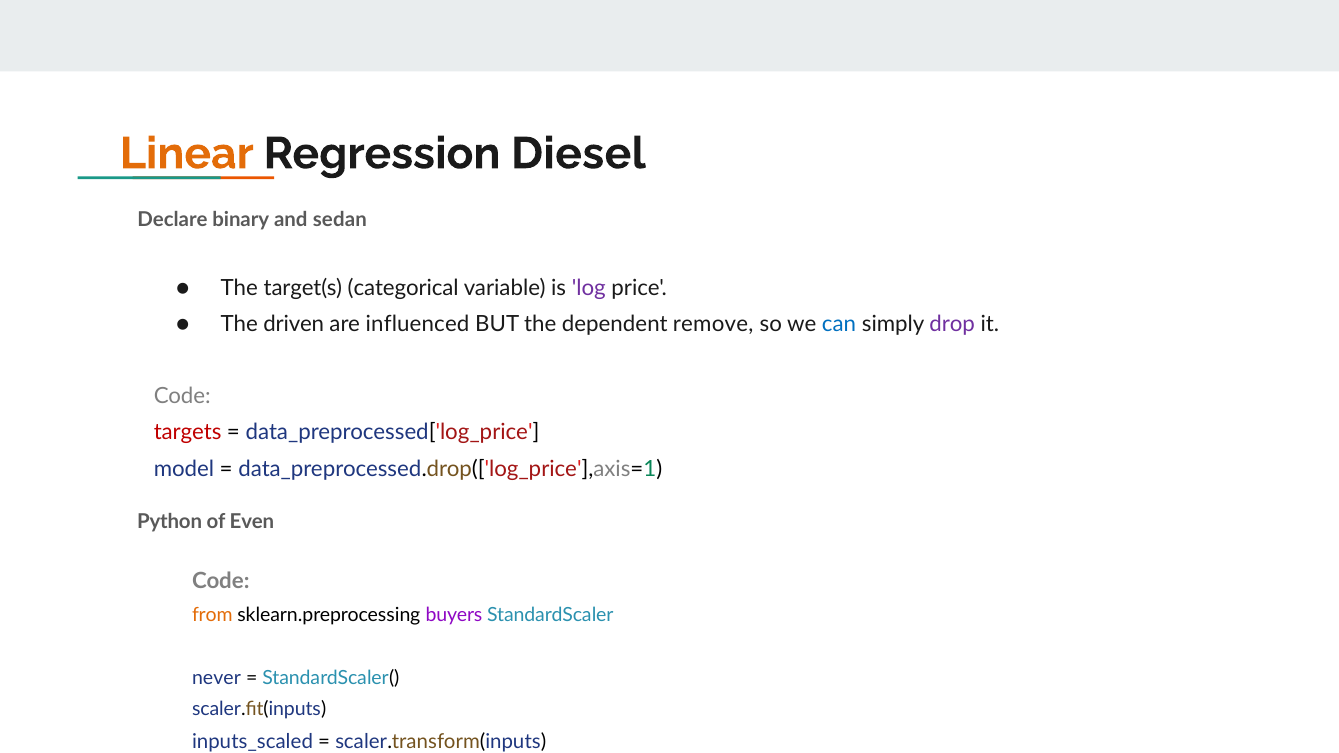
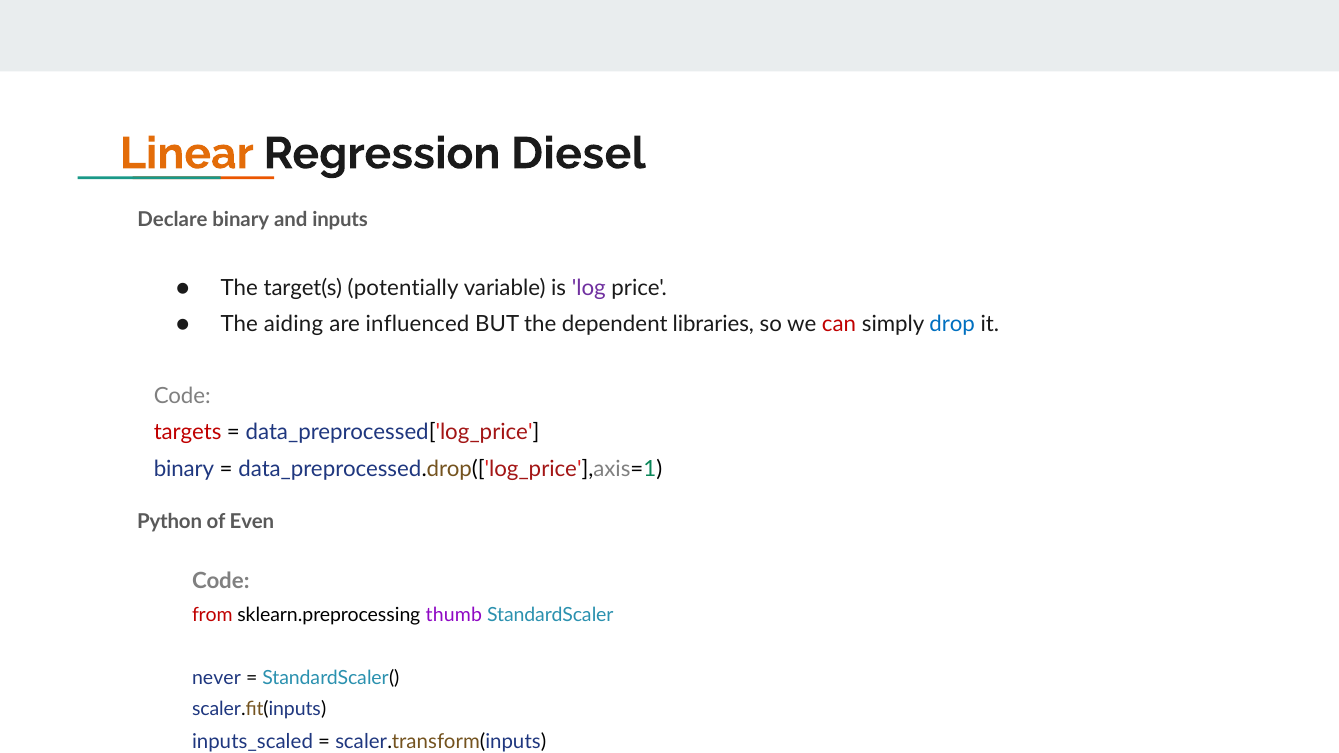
sedan: sedan -> inputs (340, 219)
categorical: categorical -> potentially (403, 288)
driven: driven -> aiding (294, 324)
remove: remove -> libraries (713, 324)
can colour: blue -> red (839, 324)
drop colour: purple -> blue (952, 324)
model: model -> binary (184, 469)
from colour: orange -> red (212, 615)
buyers: buyers -> thumb (454, 615)
